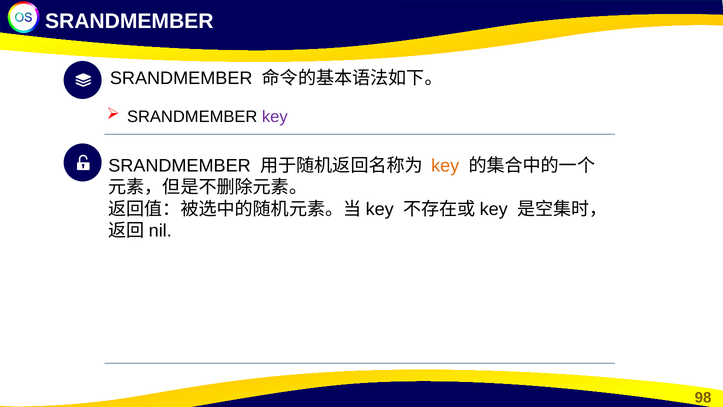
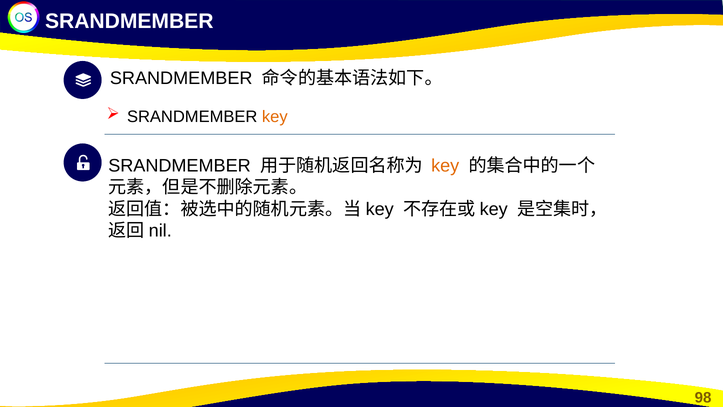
key colour: purple -> orange (275, 116)
